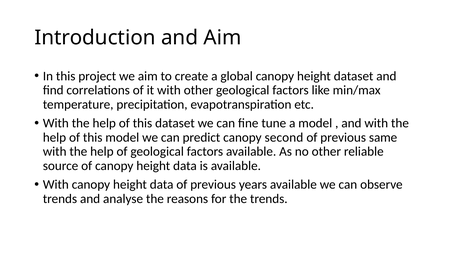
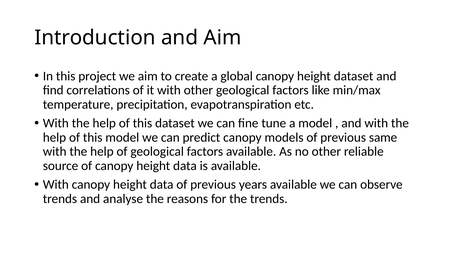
second: second -> models (284, 138)
